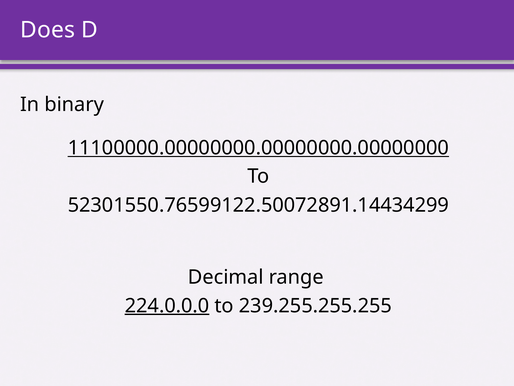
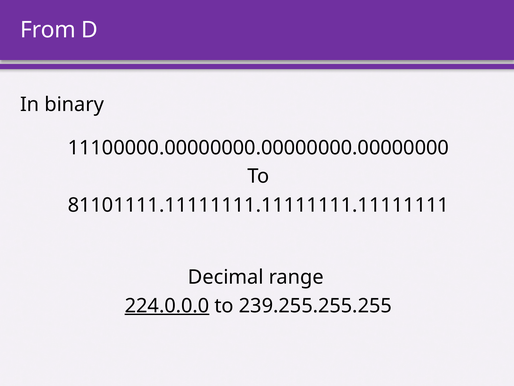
Does: Does -> From (48, 30)
11100000.00000000.00000000.00000000 underline: present -> none (258, 148)
52301550.76599122.50072891.14434299: 52301550.76599122.50072891.14434299 -> 81101111.11111111.11111111.11111111 (258, 205)
